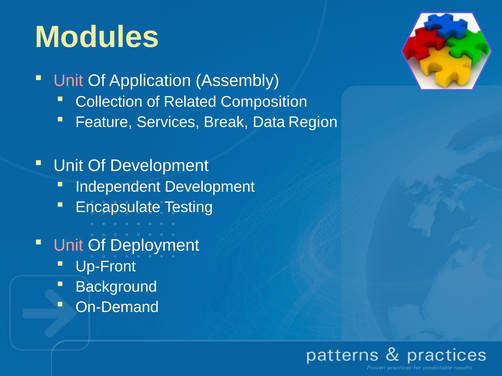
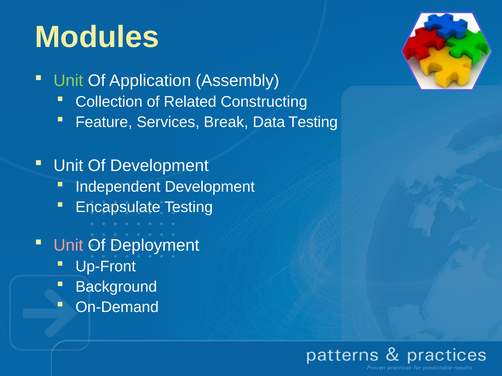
Unit colour: pink -> light green (68, 81)
Composition: Composition -> Constructing (264, 102)
Data Region: Region -> Testing (313, 122)
